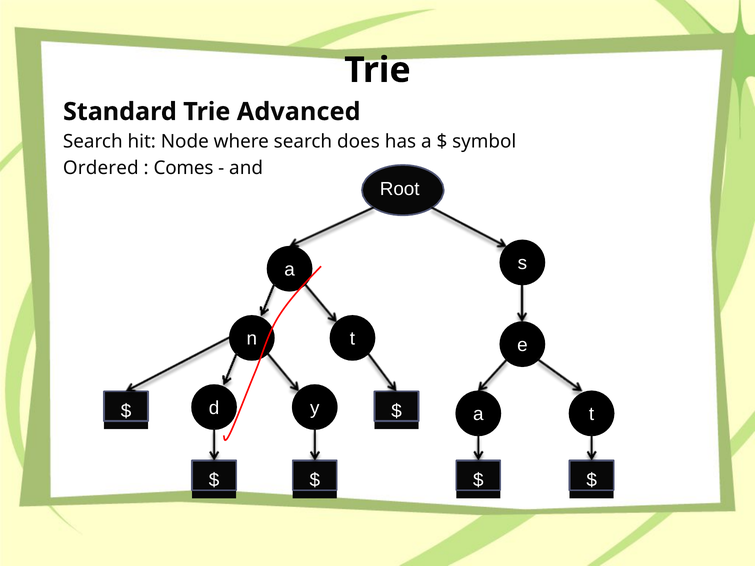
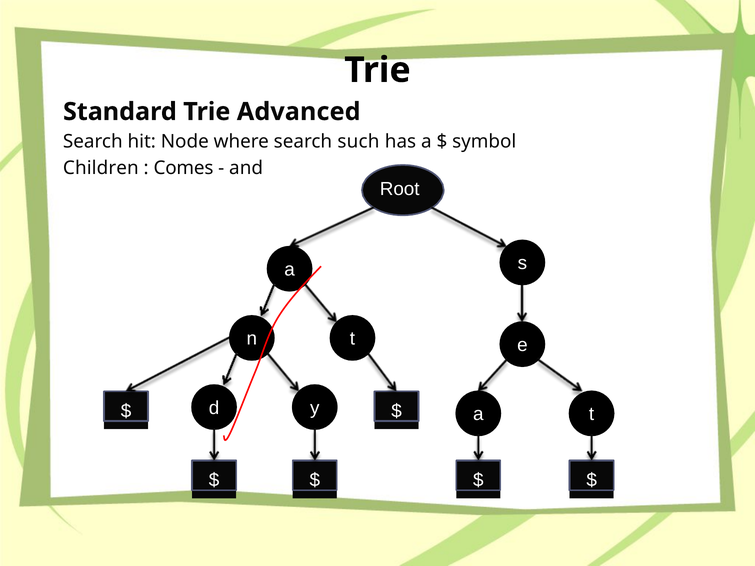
does: does -> such (358, 142)
Ordered: Ordered -> Children (101, 168)
